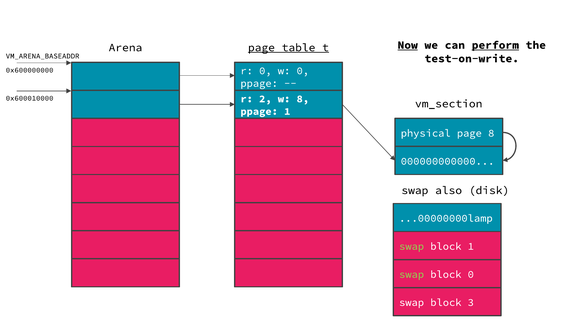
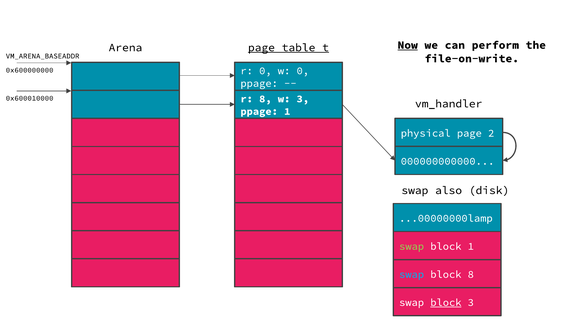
perform underline: present -> none (495, 45)
test-on-write: test-on-write -> file-on-write (472, 58)
r 2: 2 -> 8 (265, 99)
w 8: 8 -> 3 (303, 99)
vm_section: vm_section -> vm_handler (449, 104)
page 8: 8 -> 2 (491, 133)
swap colour: light green -> light blue (412, 274)
block 0: 0 -> 8 (471, 274)
block underline: none -> present (446, 302)
